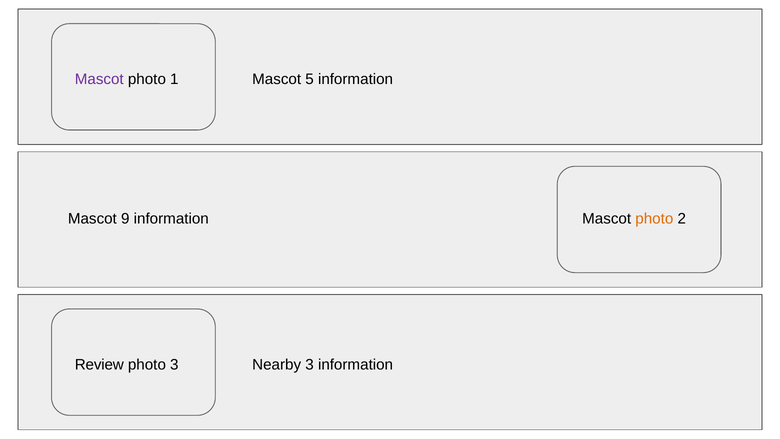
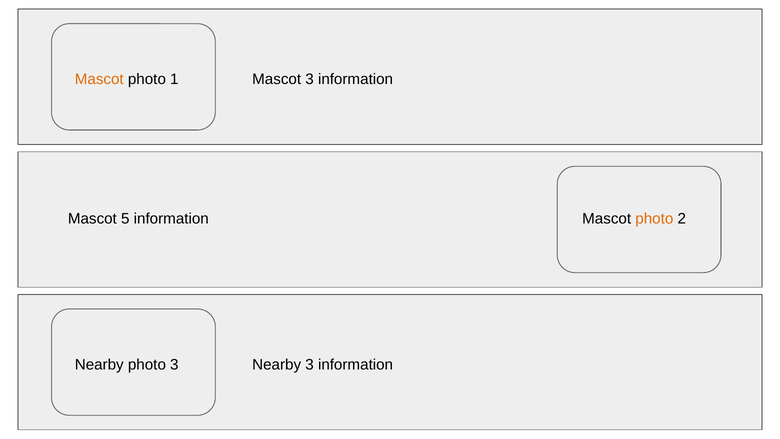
Mascot colour: purple -> orange (99, 79)
Mascot 5: 5 -> 3 (310, 79)
9: 9 -> 5 (125, 219)
Review: Review -> Nearby (99, 364)
